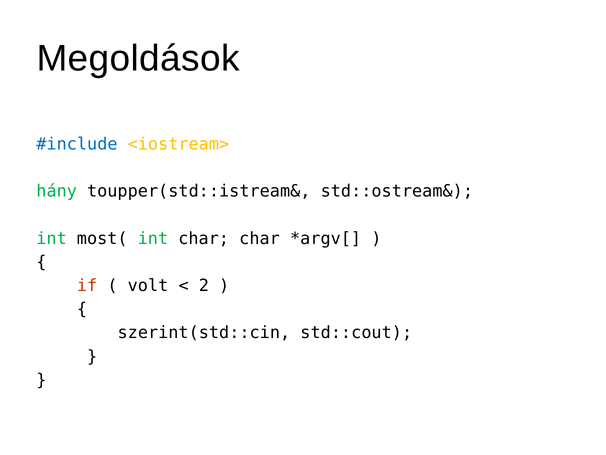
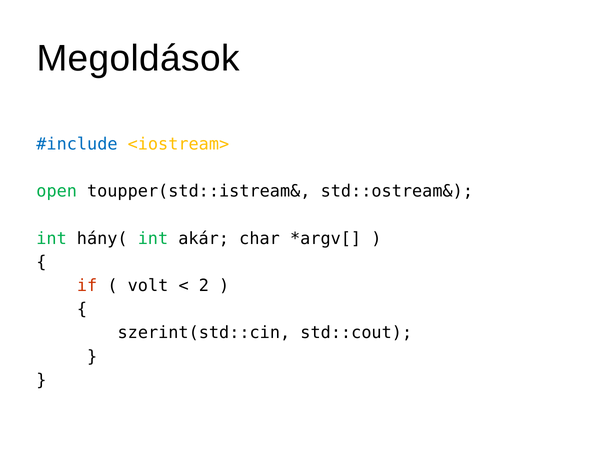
hány: hány -> open (57, 191)
most(: most( -> hány( (102, 238)
int char: char -> akár (204, 238)
